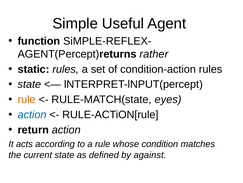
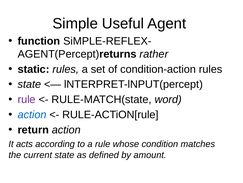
rule colour: orange -> purple (27, 99)
eyes: eyes -> word (168, 99)
against: against -> amount (150, 154)
